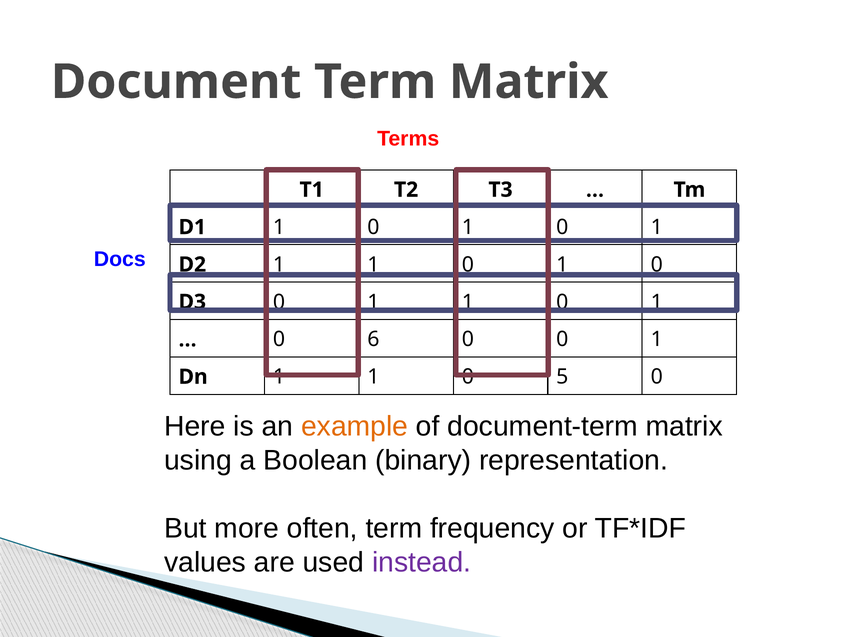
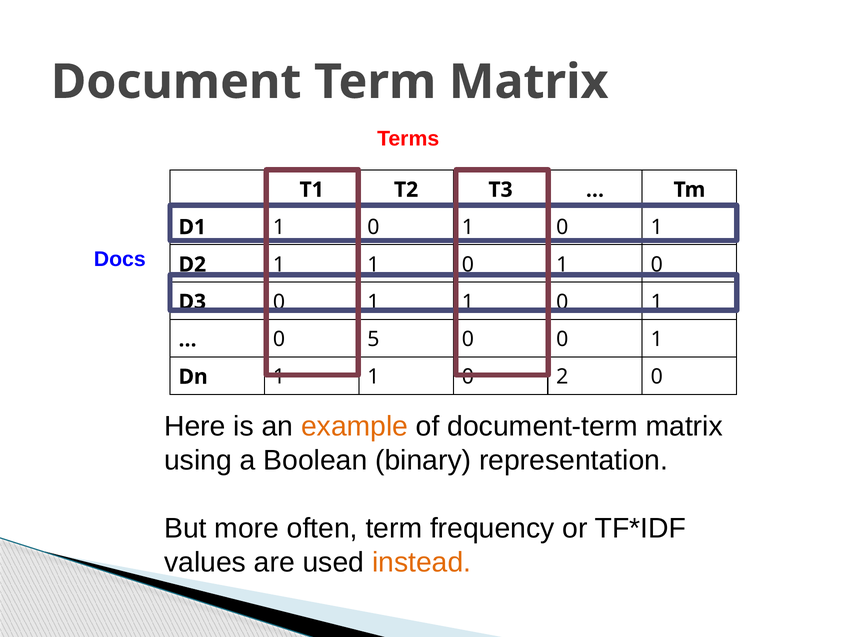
6: 6 -> 5 (373, 340)
5: 5 -> 2 (562, 377)
instead colour: purple -> orange (422, 563)
